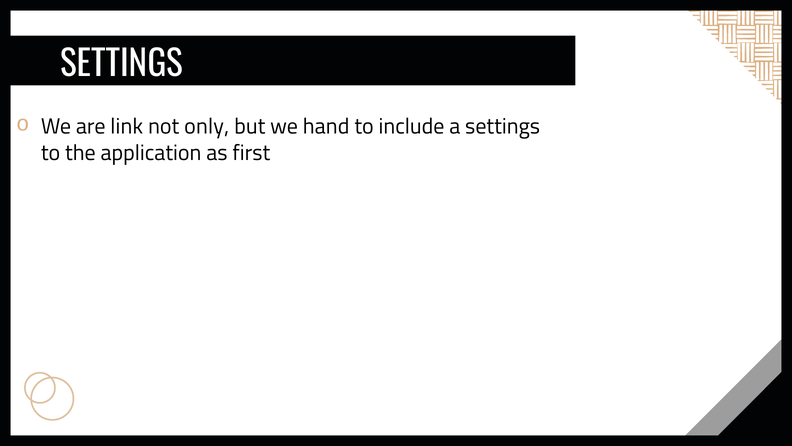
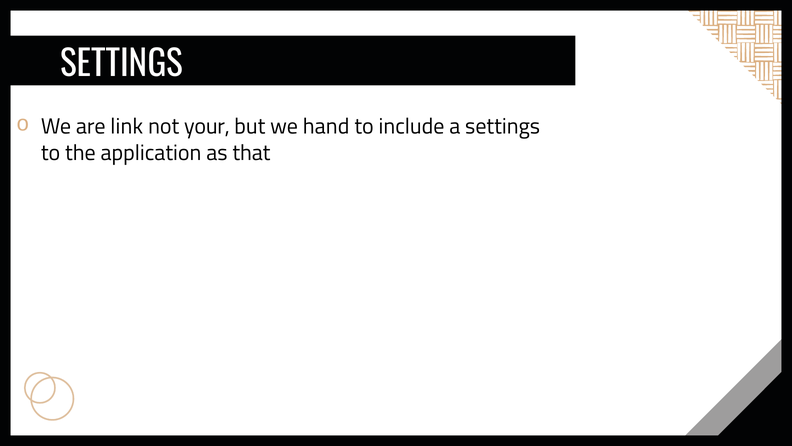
only: only -> your (207, 126)
first: first -> that (251, 153)
